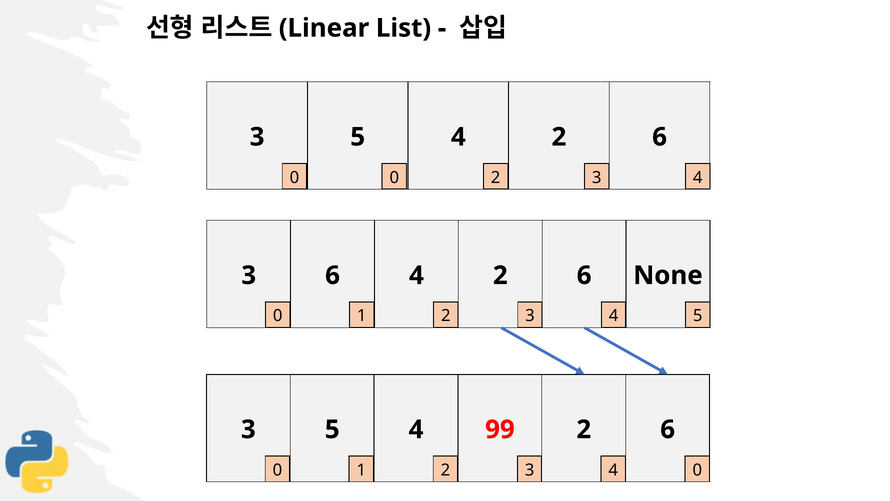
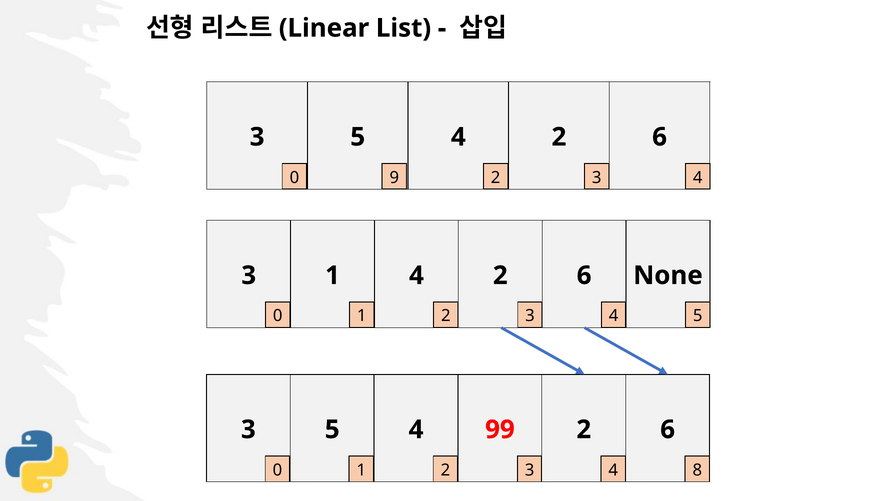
0 0: 0 -> 9 (394, 177)
3 6: 6 -> 1 (333, 275)
4 0: 0 -> 8 (697, 470)
